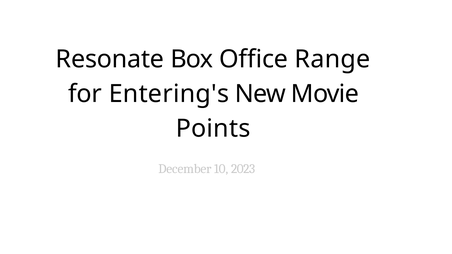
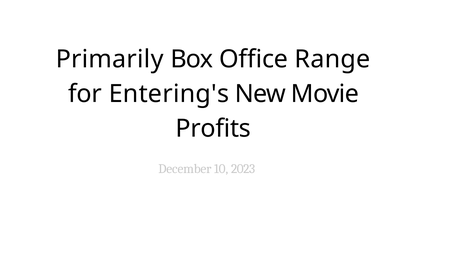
Resonate: Resonate -> Primarily (110, 59)
Points: Points -> Profits (213, 129)
